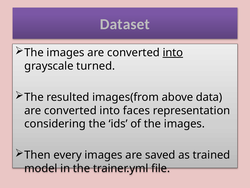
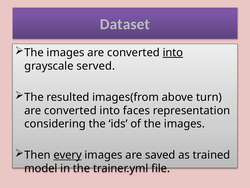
turned: turned -> served (96, 66)
data: data -> turn (209, 97)
every underline: none -> present (68, 155)
